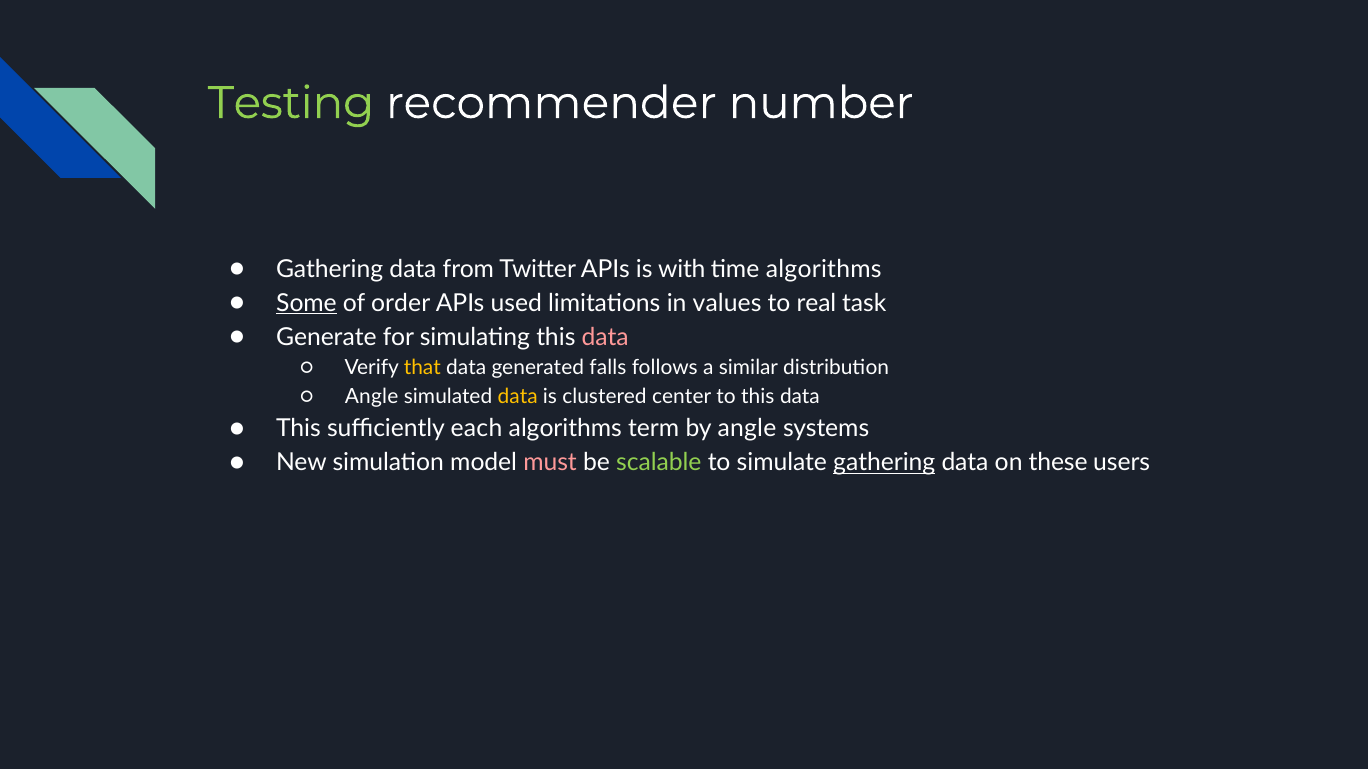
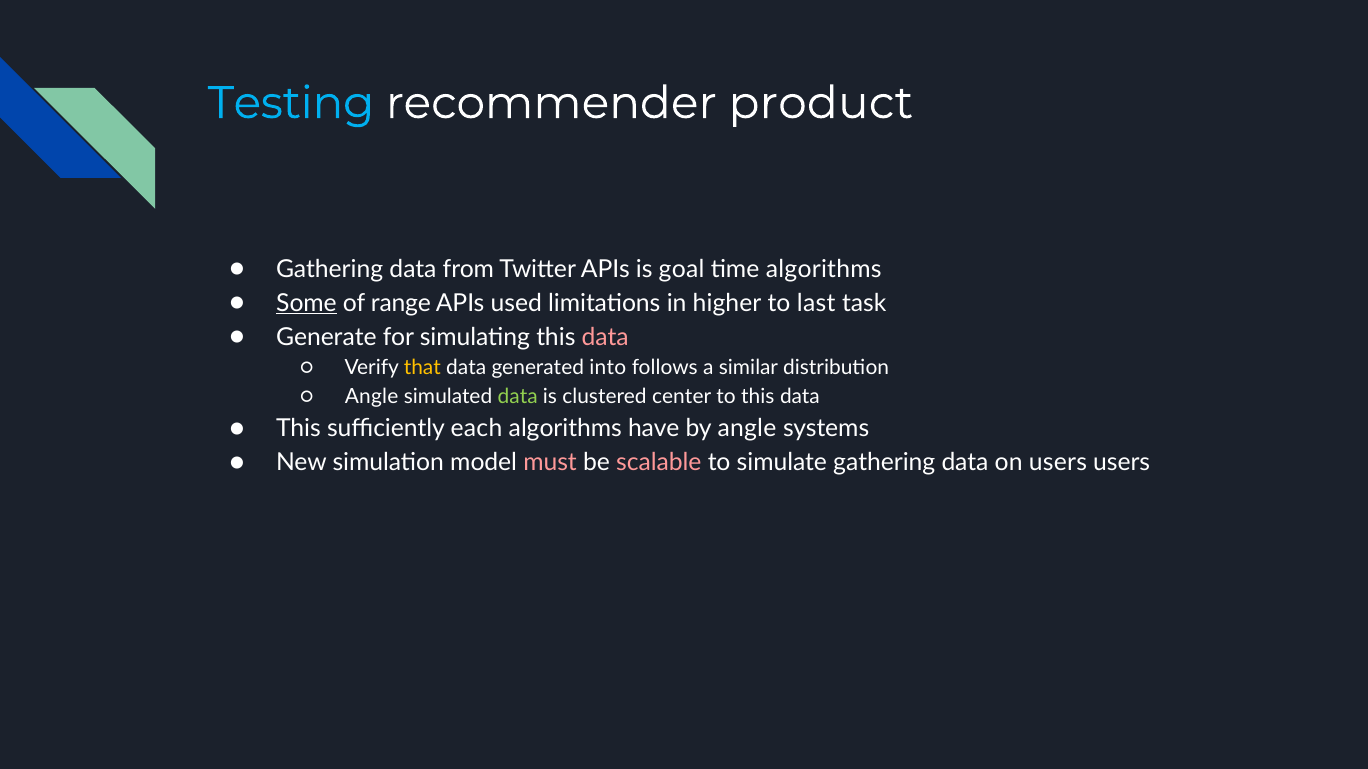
Testing colour: light green -> light blue (291, 103)
number: number -> product (821, 103)
with: with -> goal (682, 269)
order: order -> range (401, 303)
values: values -> higher (727, 303)
real: real -> last (816, 303)
falls: falls -> into (608, 368)
data colour: yellow -> light green (518, 397)
term: term -> have (654, 429)
scalable colour: light green -> pink (659, 463)
gathering underline: present -> none (884, 463)
on these: these -> users (1058, 463)
